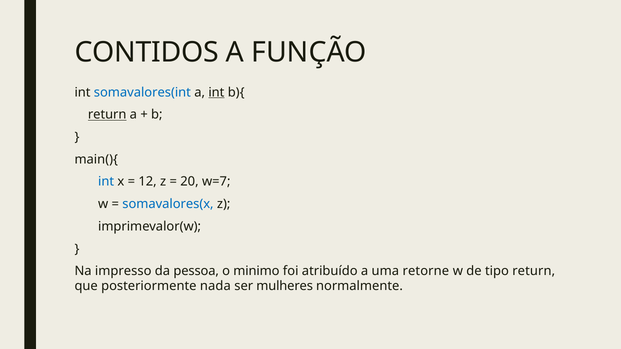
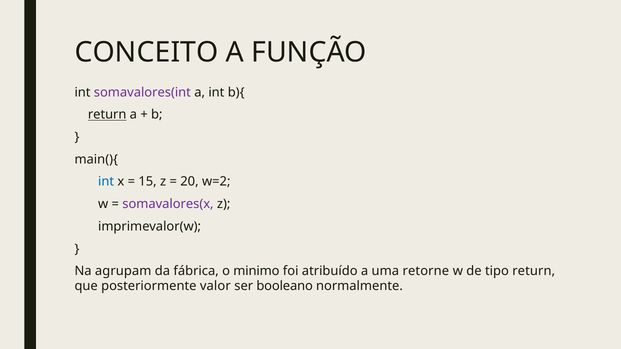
CONTIDOS: CONTIDOS -> CONCEITO (146, 52)
somavalores(int colour: blue -> purple (142, 92)
int underline: present -> none (216, 92)
12: 12 -> 15 (148, 182)
w=7: w=7 -> w=2 (216, 182)
somavalores(x colour: blue -> purple (168, 204)
impresso: impresso -> agrupam (123, 271)
pessoa: pessoa -> fábrica (196, 271)
nada: nada -> valor (215, 286)
mulheres: mulheres -> booleano (285, 286)
